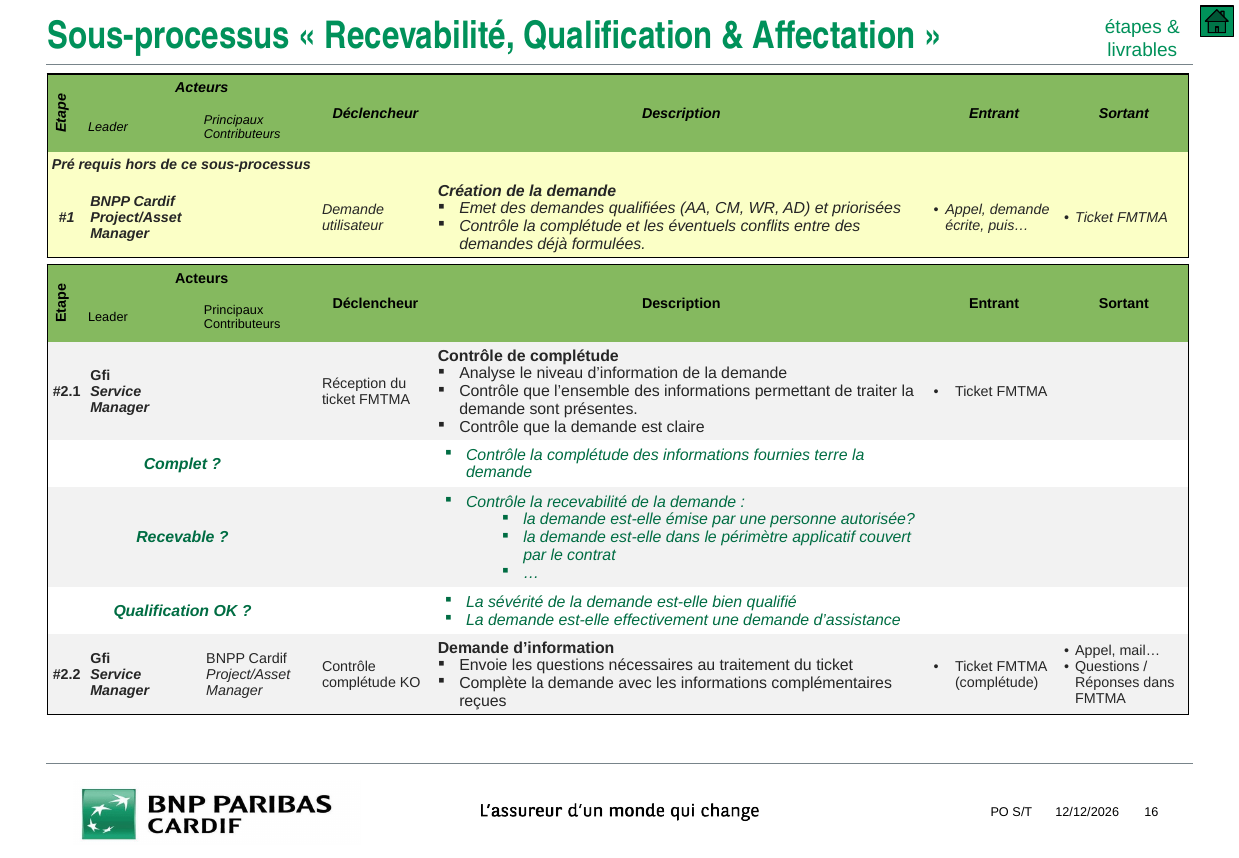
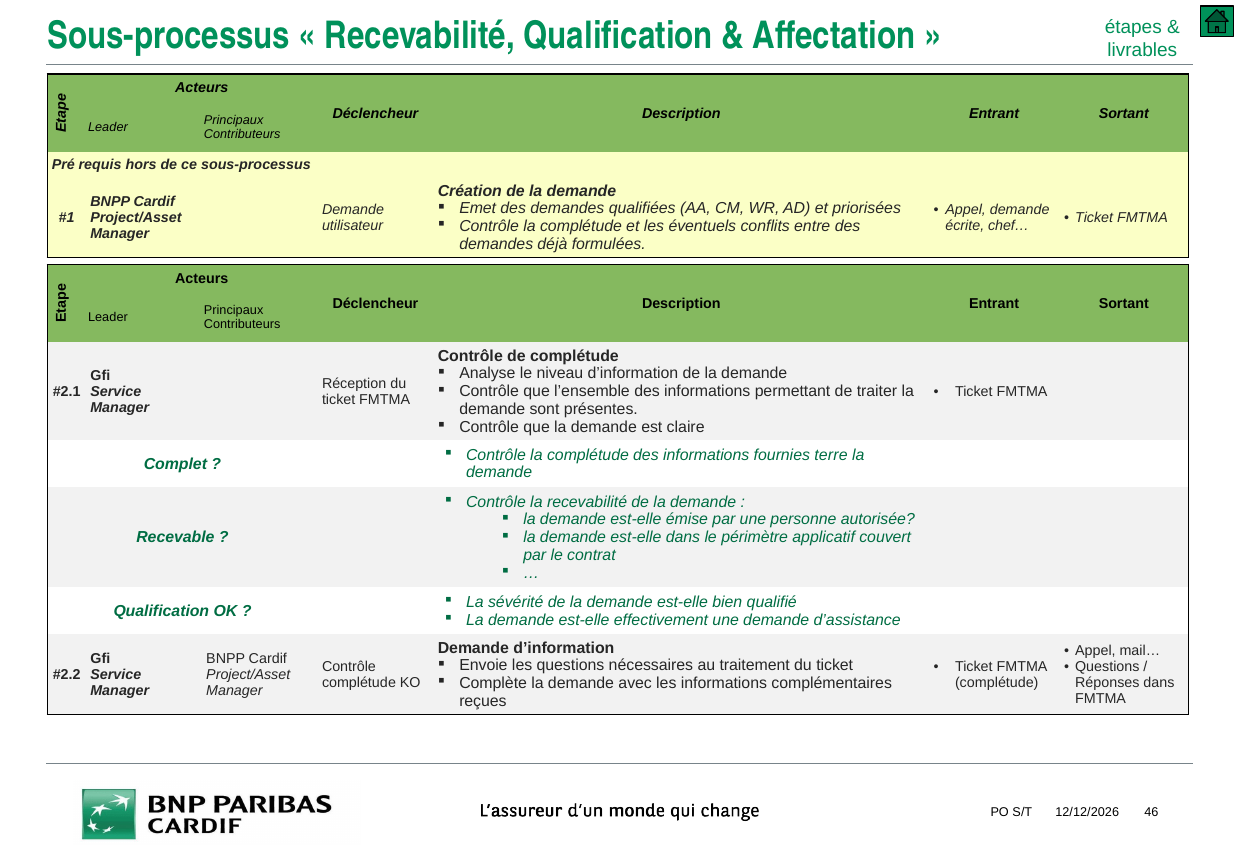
puis…: puis… -> chef… (1009, 225)
16: 16 -> 46 (1151, 812)
